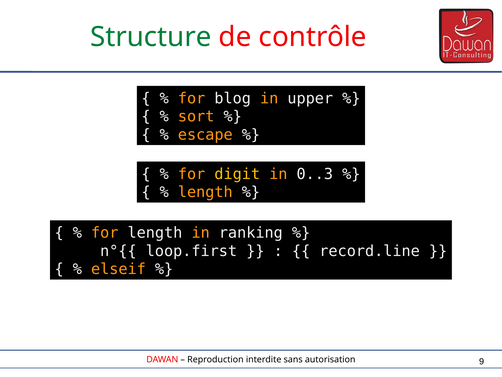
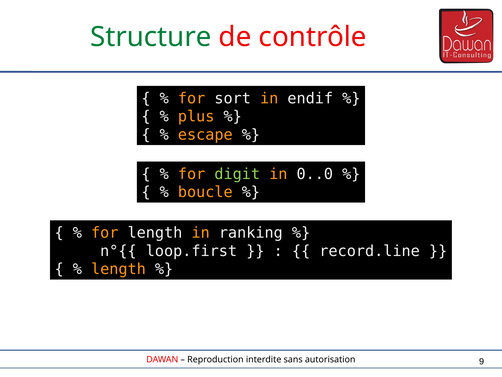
blog: blog -> sort (233, 98)
upper: upper -> endif (310, 98)
sort: sort -> plus (196, 116)
digit colour: yellow -> light green (237, 174)
0..3: 0..3 -> 0..0 (315, 174)
length: length -> boucle (205, 192)
elseif: elseif -> length (118, 269)
